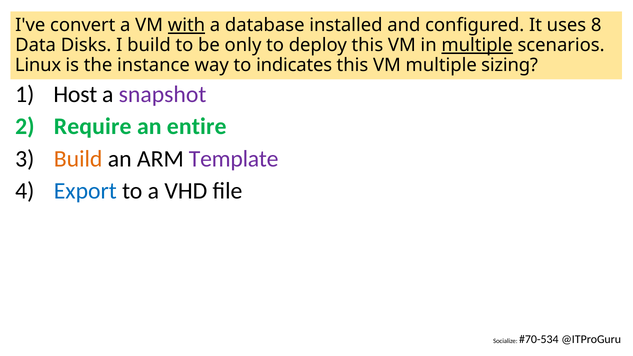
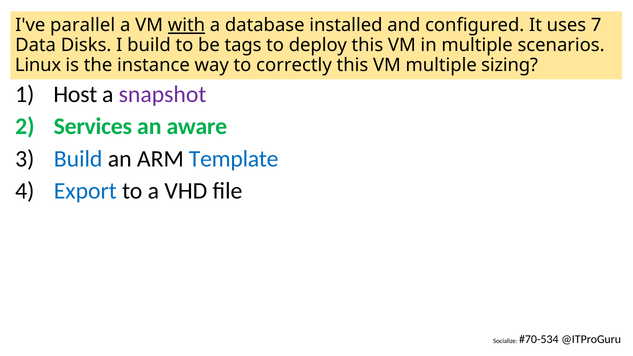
convert: convert -> parallel (83, 25)
8: 8 -> 7 (596, 25)
only: only -> tags (243, 45)
multiple underline: present -> none (477, 45)
indicates: indicates -> correctly (294, 65)
Require: Require -> Services (93, 127)
entire: entire -> aware (197, 127)
Build colour: orange -> blue (78, 159)
Template colour: purple -> blue (234, 159)
